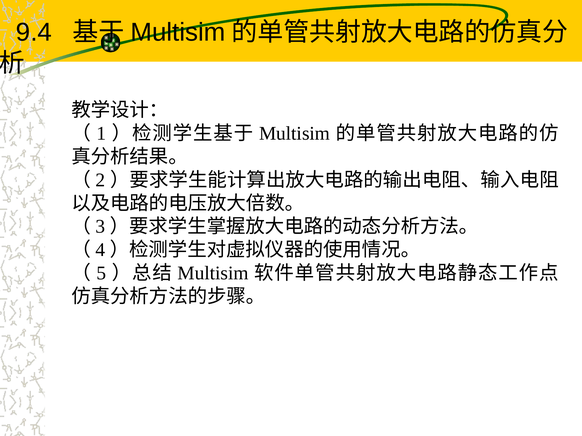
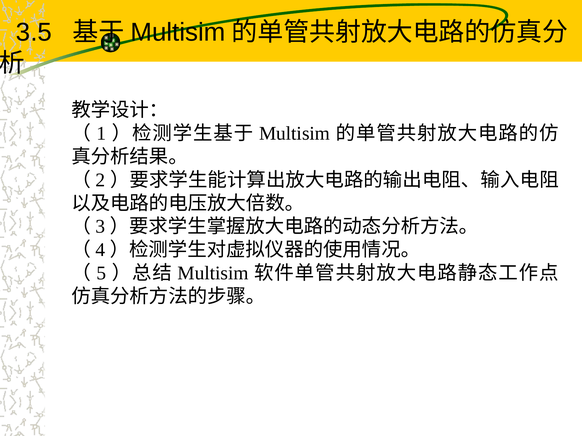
9.4: 9.4 -> 3.5 (34, 32)
